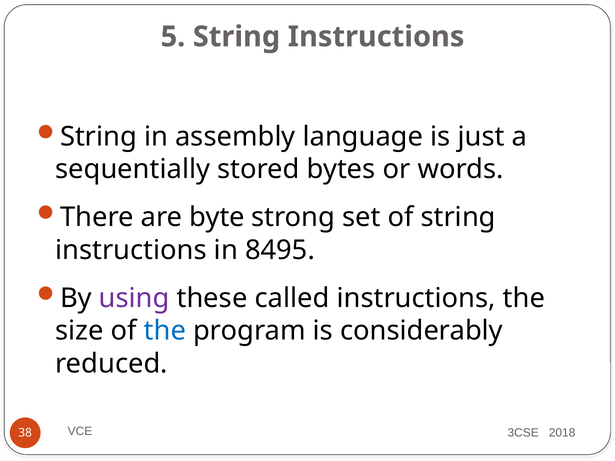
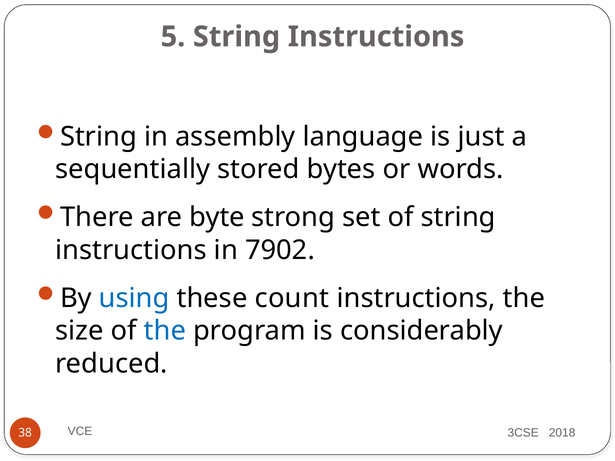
8495: 8495 -> 7902 (280, 250)
using colour: purple -> blue (134, 298)
called: called -> count (292, 298)
